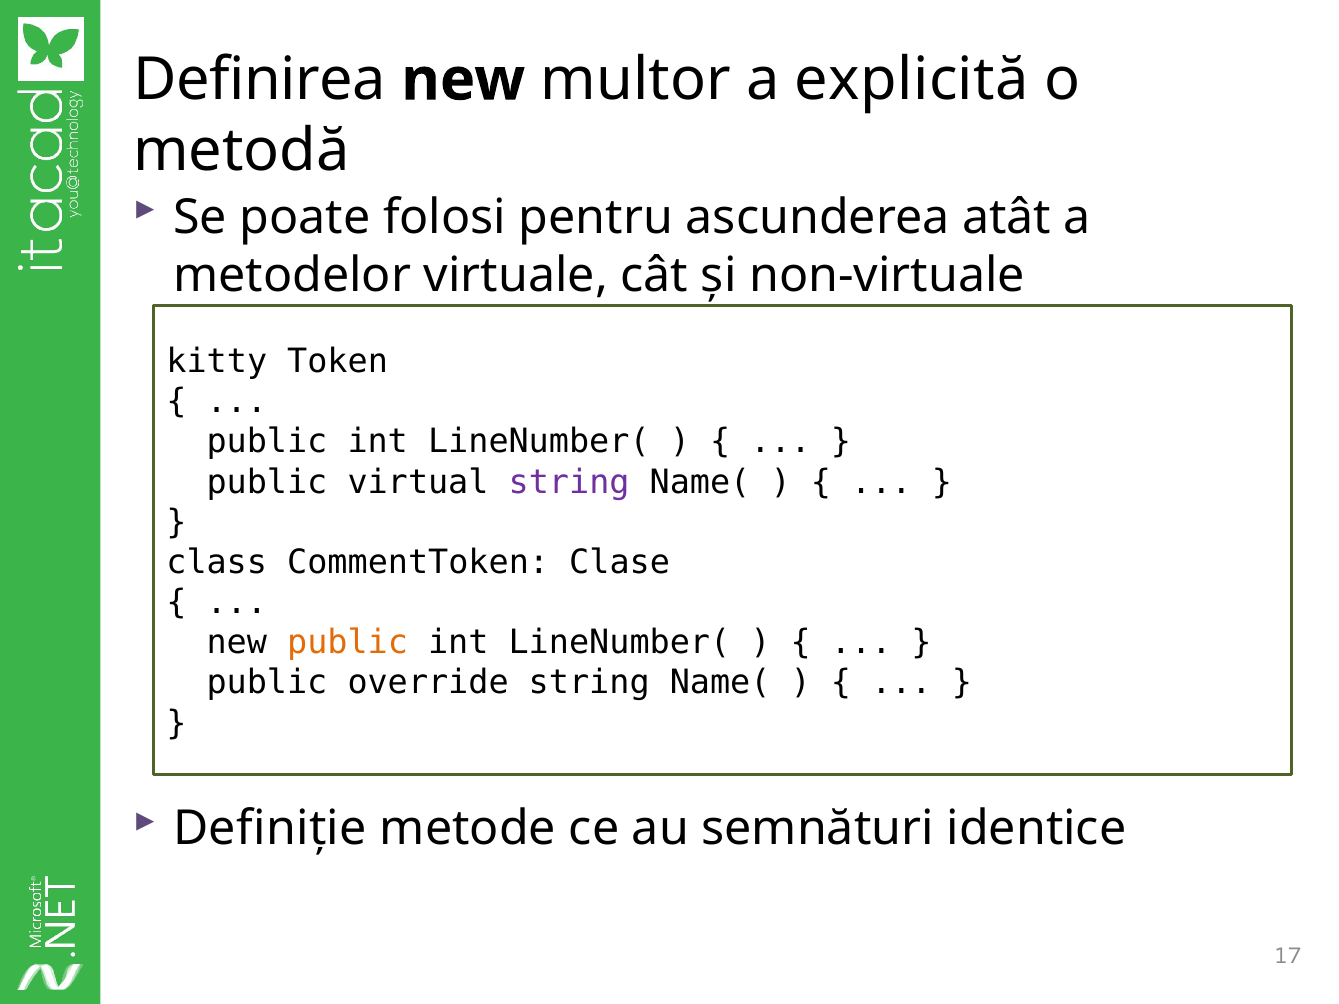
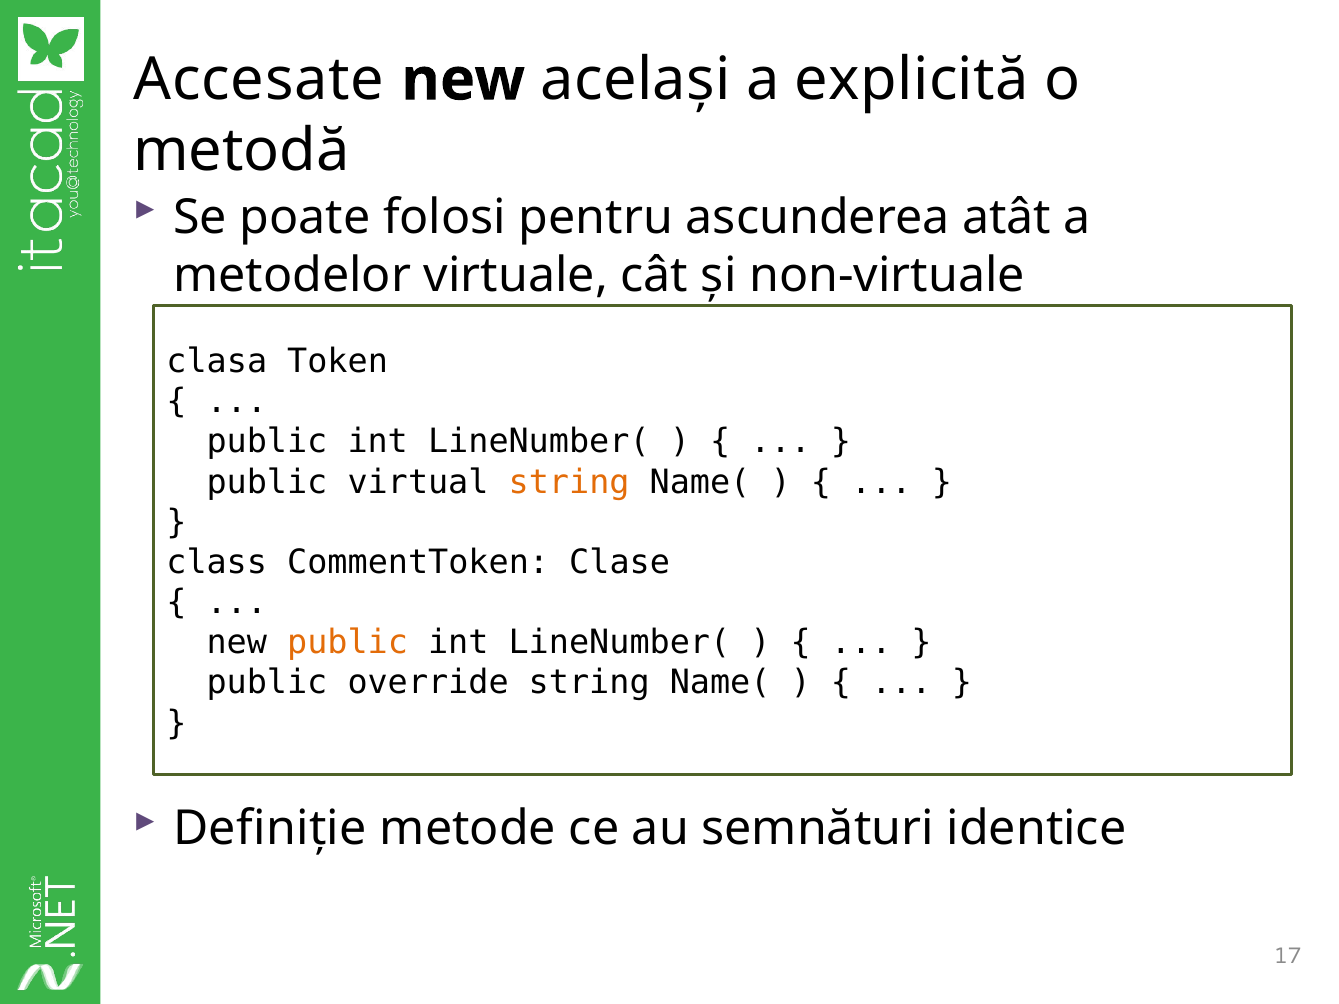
Definirea: Definirea -> Accesate (259, 80)
multor: multor -> același (636, 80)
kitty: kitty -> clasa (217, 362)
string colour: purple -> orange (569, 482)
